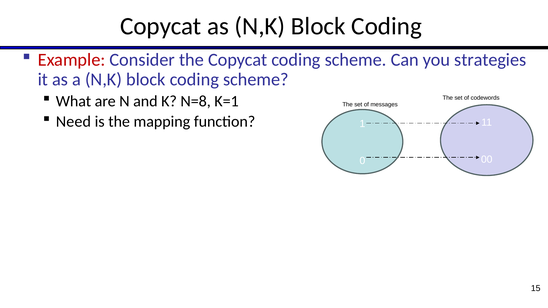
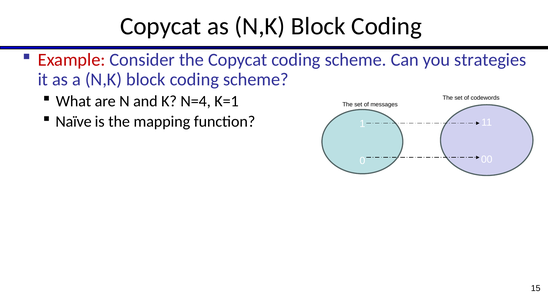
N=8: N=8 -> N=4 (196, 101)
Need: Need -> Naïve (74, 122)
